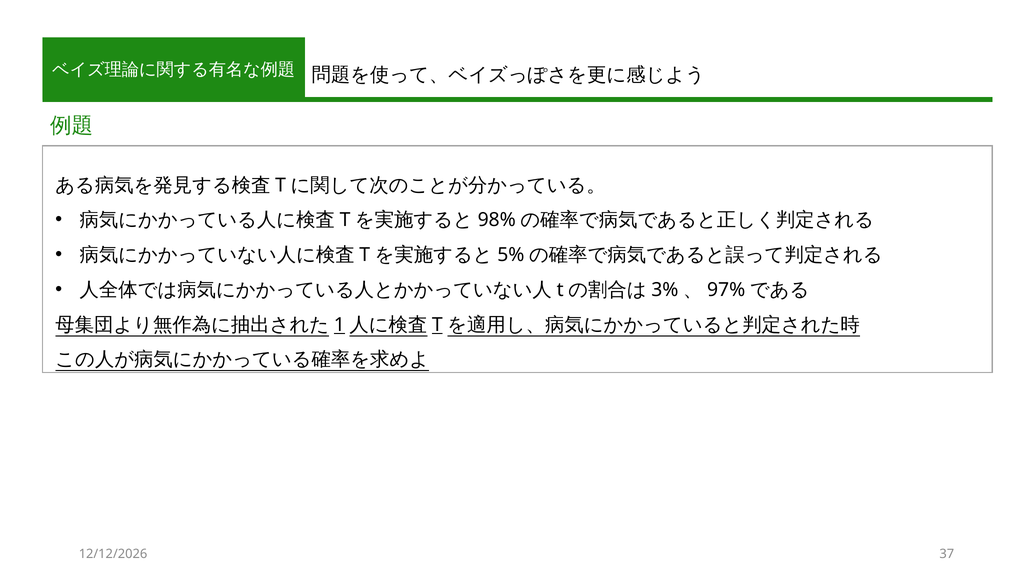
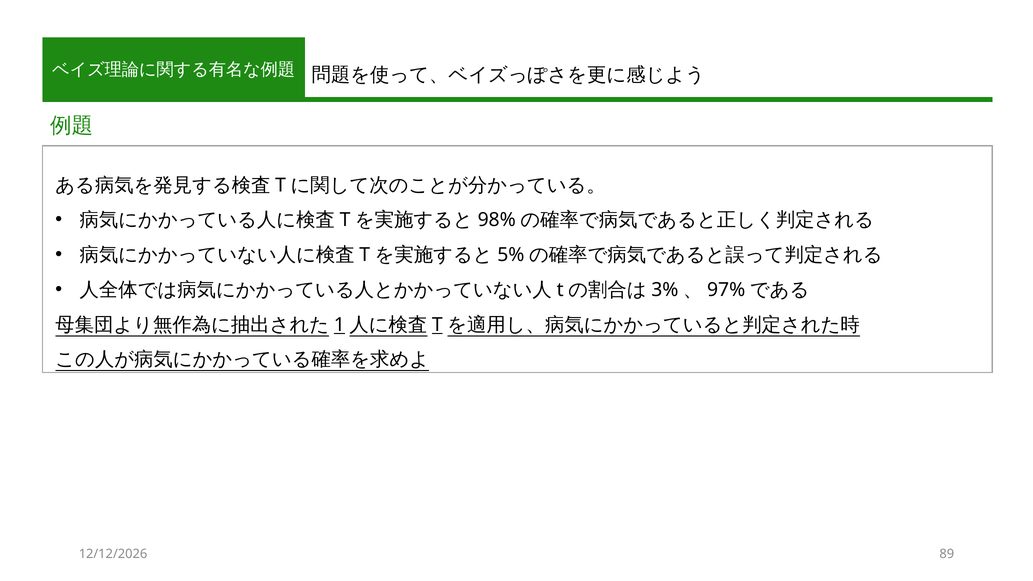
37: 37 -> 89 (947, 554)
